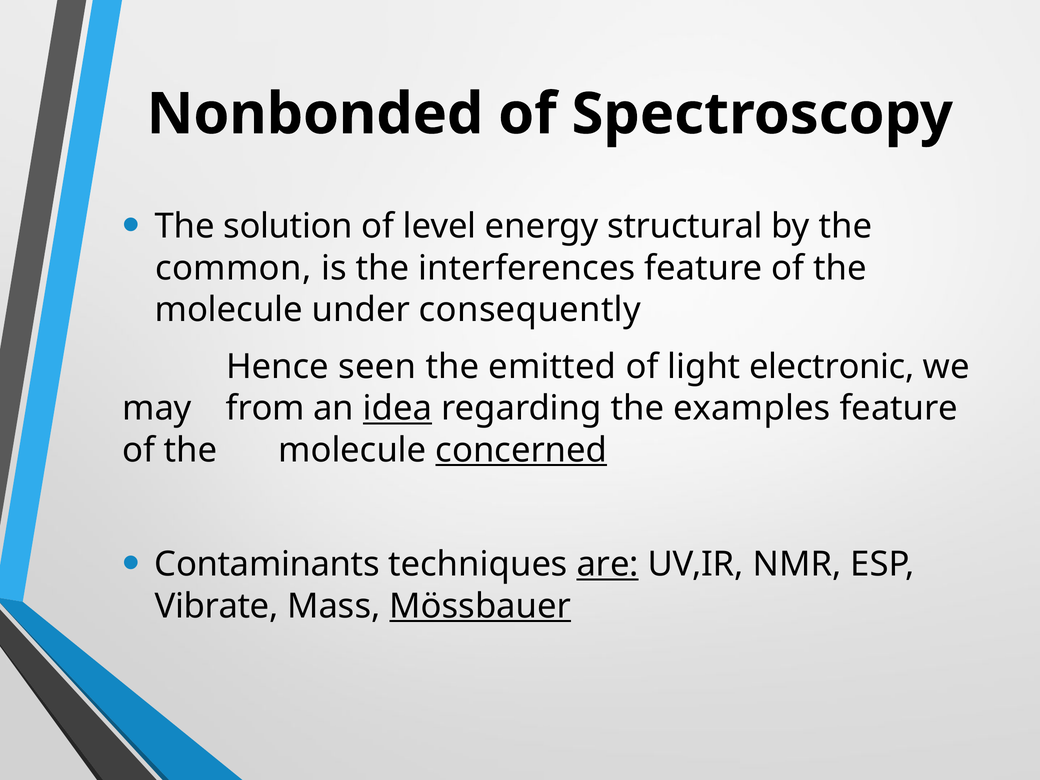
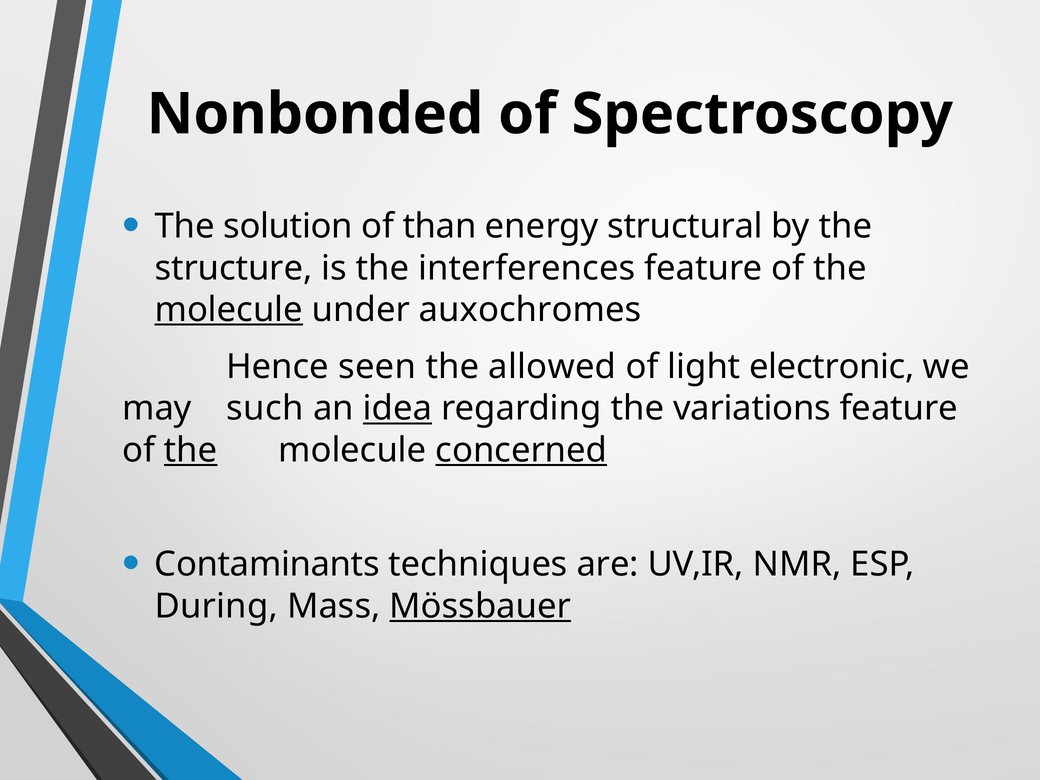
level: level -> than (440, 227)
common: common -> structure (233, 268)
molecule underline: none -> present (229, 310)
consequently: consequently -> auxochromes (530, 310)
emitted: emitted -> allowed (552, 367)
from: from -> such (265, 409)
examples: examples -> variations (752, 409)
the underline: none -> present (191, 450)
are underline: present -> none (608, 565)
Vibrate: Vibrate -> During (216, 606)
